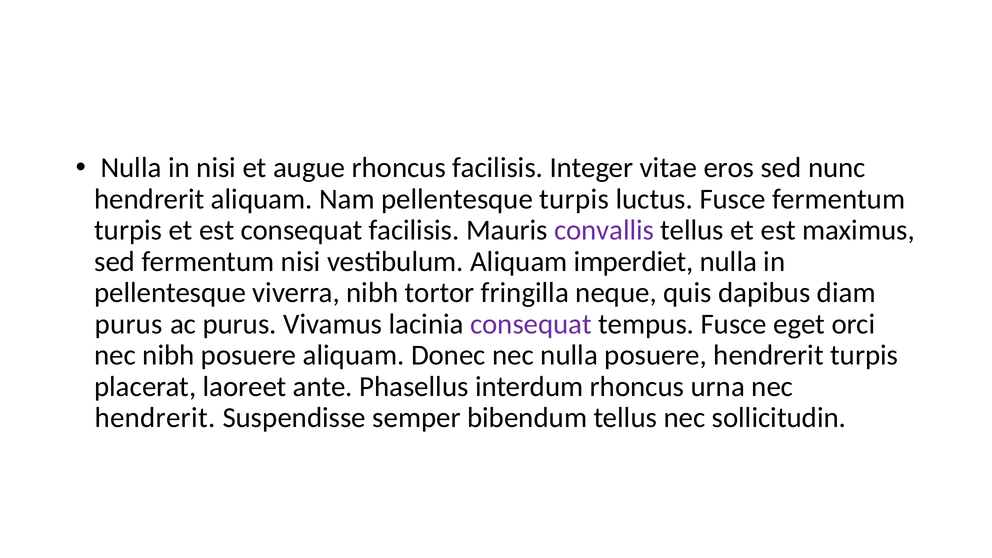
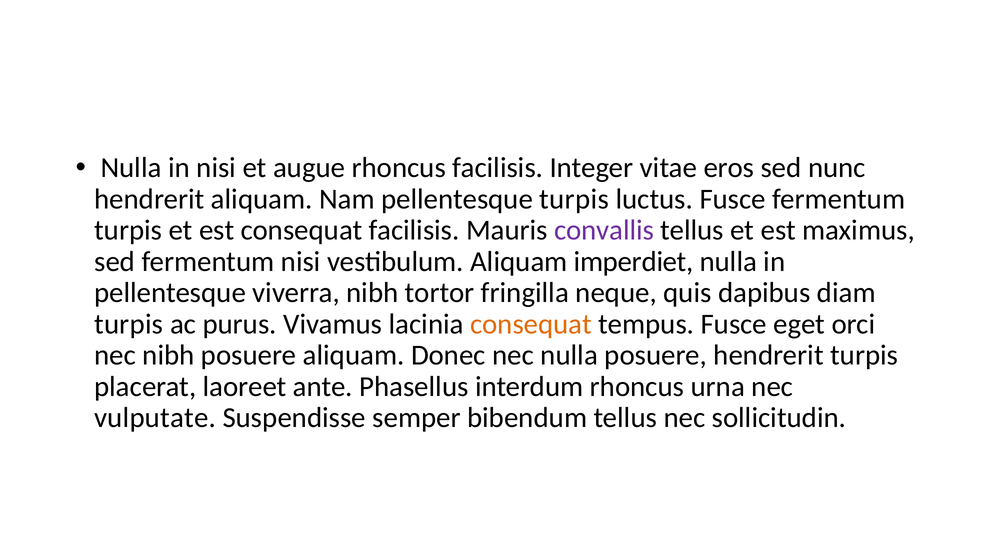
purus: purus -> turpis (129, 324)
consequat colour: purple -> orange (531, 324)
hendrerit: hendrerit -> vulputate (155, 418)
